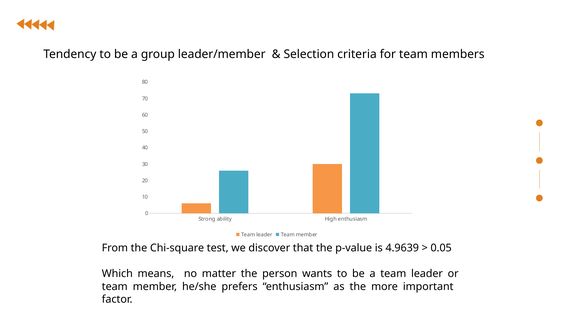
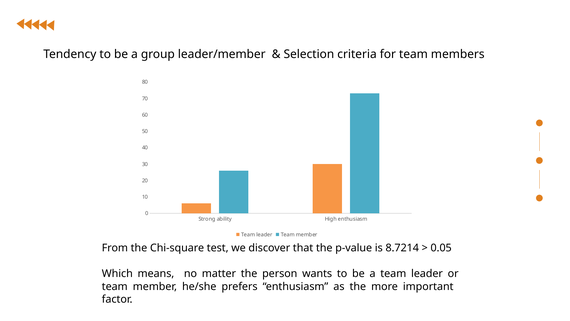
4.9639: 4.9639 -> 8.7214 (402, 248)
